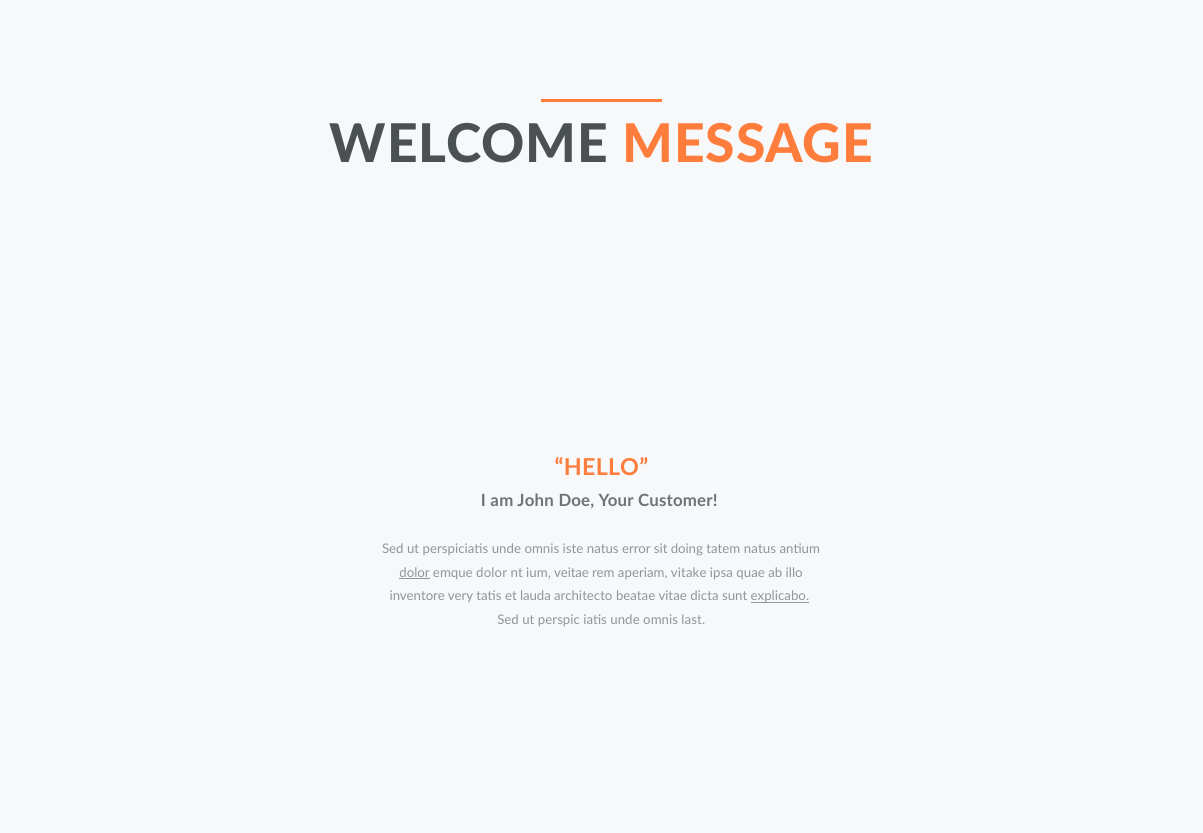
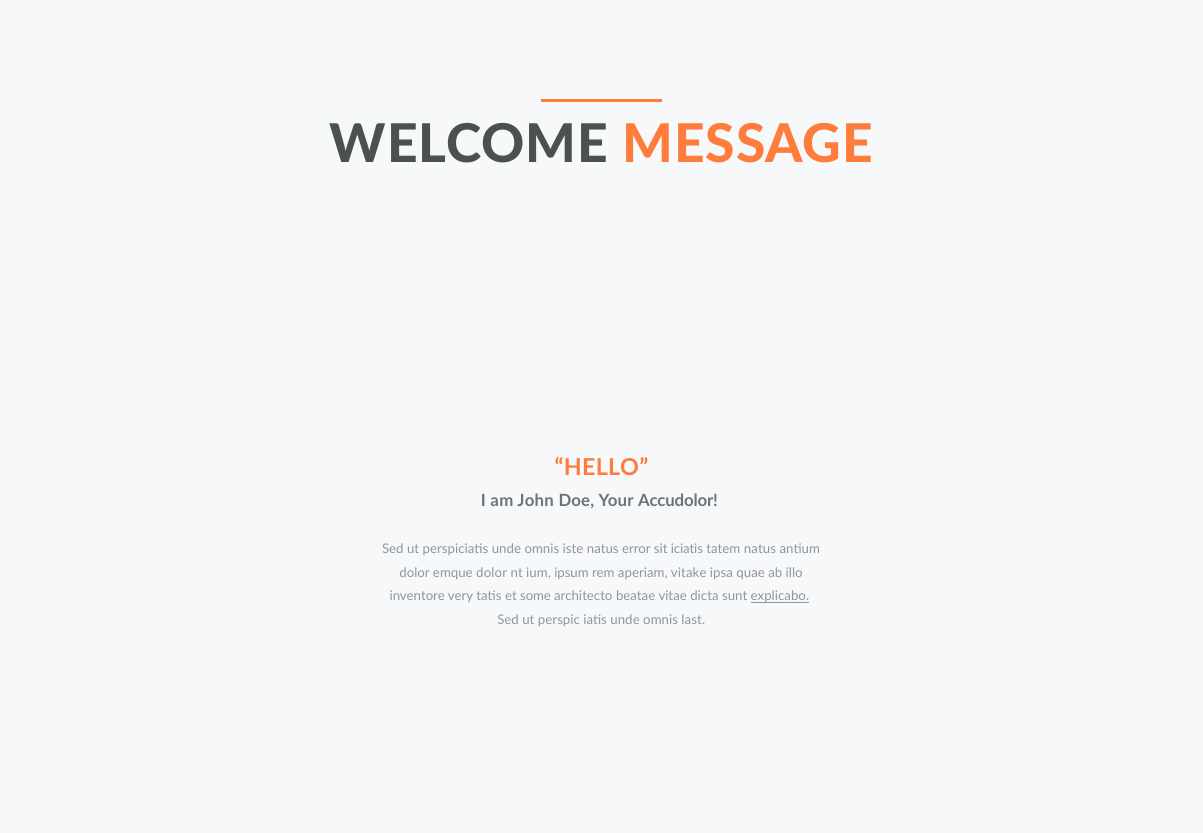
Customer: Customer -> Accudolor (678, 501)
doing: doing -> iciatis (687, 549)
dolor underline: present -> none (415, 573)
veitae: veitae -> ipsum (571, 573)
lauda: lauda -> some (536, 596)
